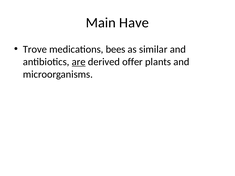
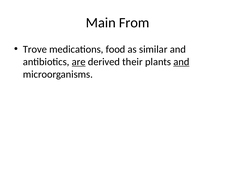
Have: Have -> From (134, 23)
bees: bees -> food (116, 49)
offer: offer -> their (132, 62)
and underline: none -> present (181, 62)
